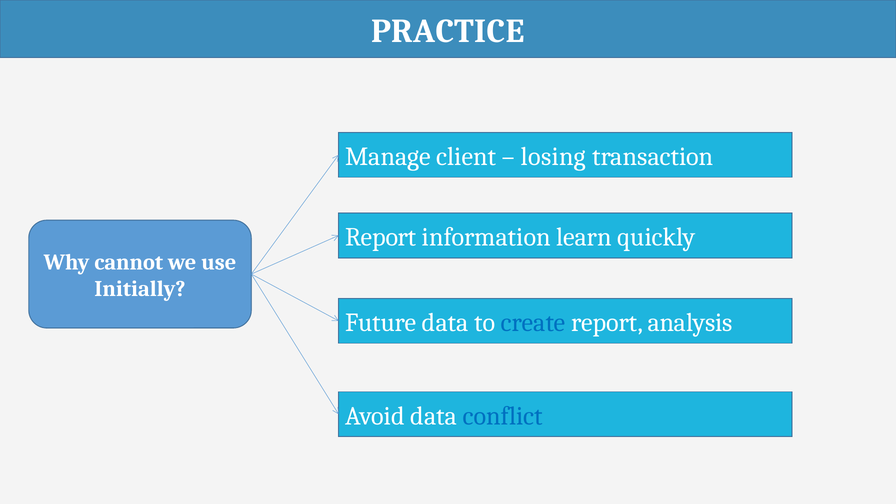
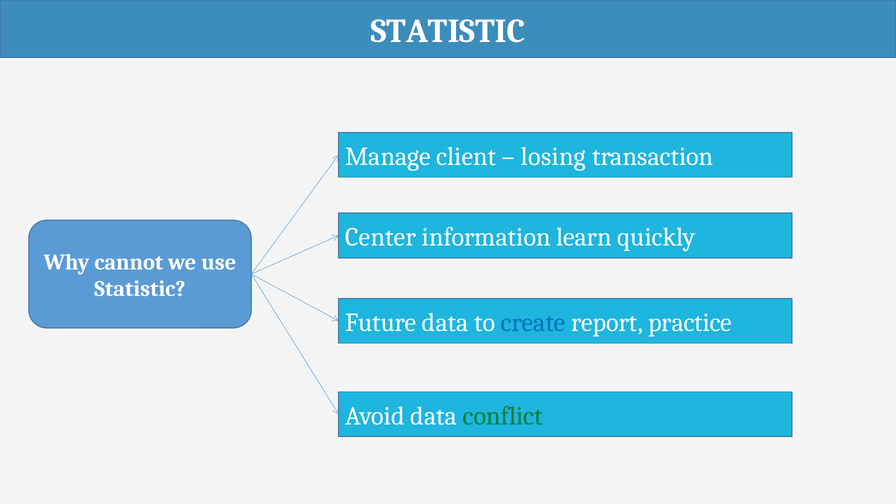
PRACTICE: PRACTICE -> STATISTIC (448, 31)
Report: Report -> Center (381, 237)
Initially: Initially -> Statistic (140, 289)
analysis: analysis -> practice (690, 323)
conflict colour: blue -> green (503, 416)
